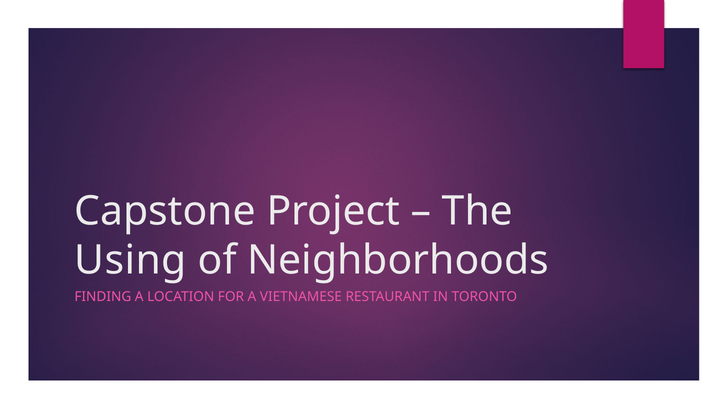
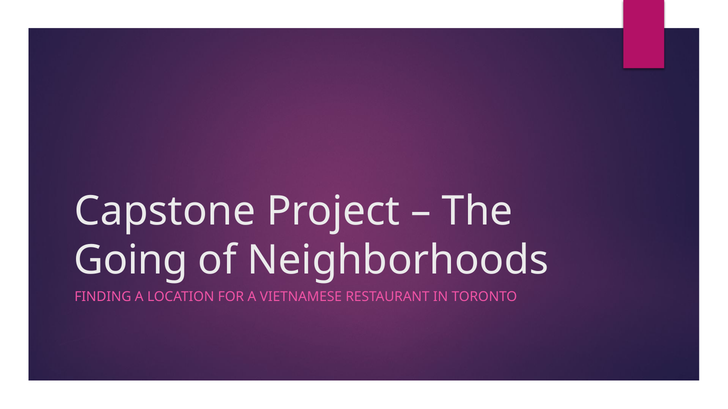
Using: Using -> Going (131, 261)
